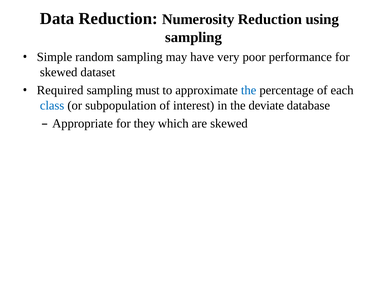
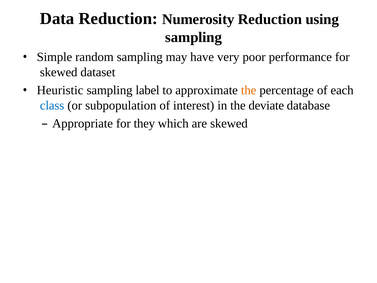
Required: Required -> Heuristic (60, 90)
must: must -> label (148, 90)
the colour: blue -> orange (249, 90)
